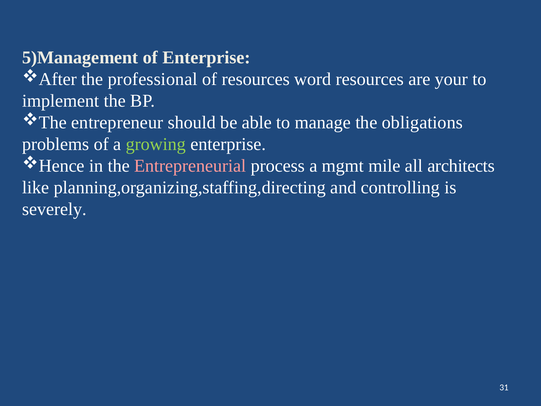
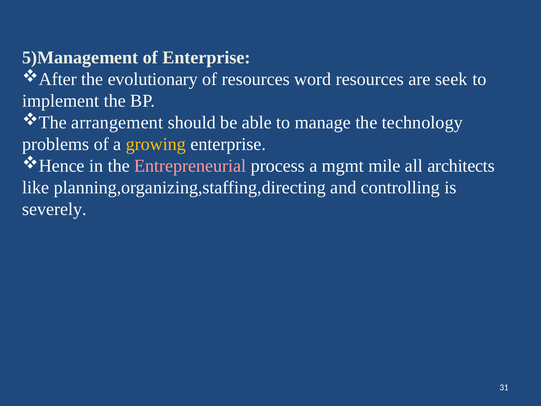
professional: professional -> evolutionary (153, 79)
your: your -> seek (451, 79)
entrepreneur: entrepreneur -> arrangement (117, 122)
obligations: obligations -> technology (422, 122)
growing colour: light green -> yellow (156, 144)
